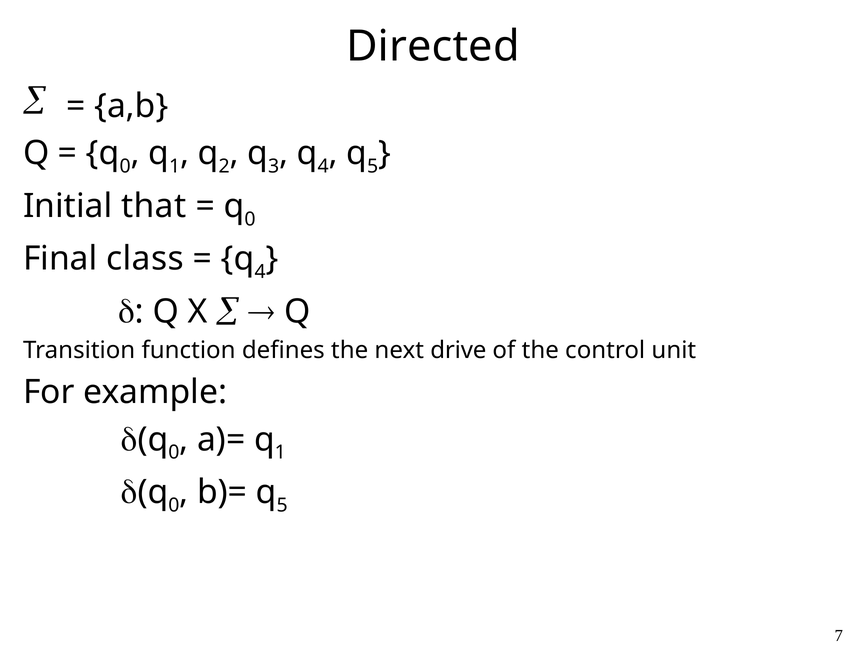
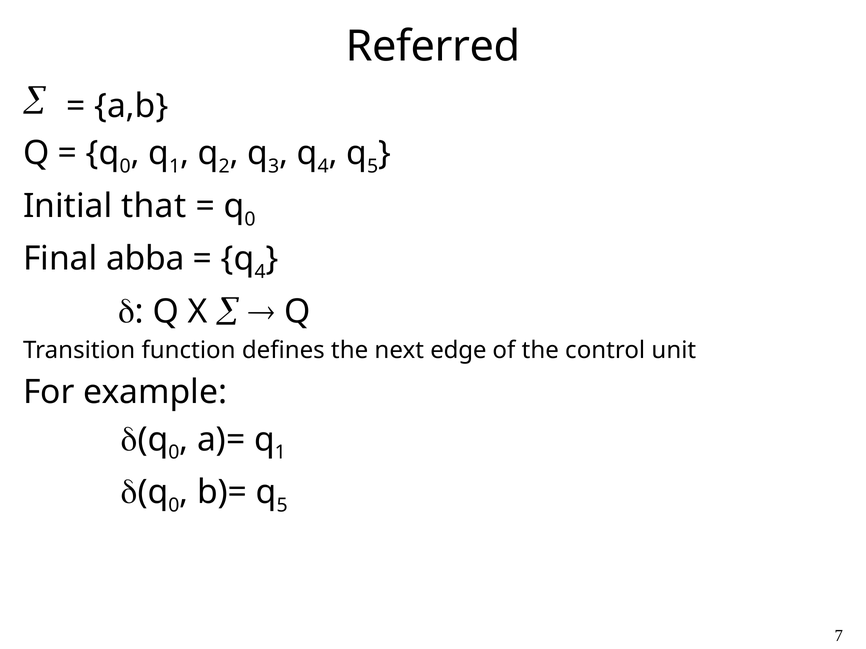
Directed: Directed -> Referred (433, 46)
class: class -> abba (145, 259)
drive: drive -> edge (458, 350)
